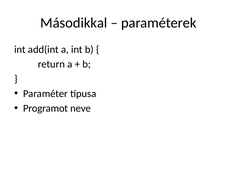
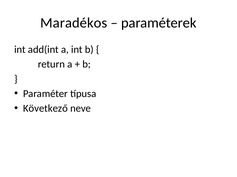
Másodikkal: Másodikkal -> Maradékos (74, 23)
Programot: Programot -> Következő (45, 109)
